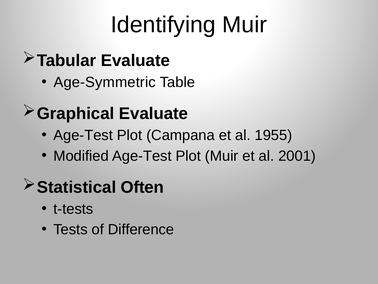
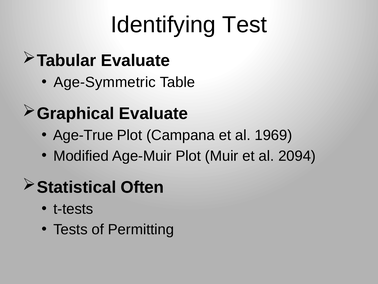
Identifying Muir: Muir -> Test (245, 25)
Age-Test: Age-Test -> Age-True (83, 135)
1955: 1955 -> 1969 (273, 135)
Modified Age-Test: Age-Test -> Age-Muir (142, 156)
2001: 2001 -> 2094 (297, 156)
Difference: Difference -> Permitting (141, 229)
